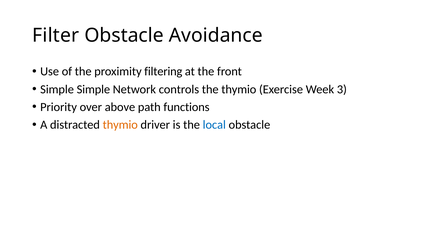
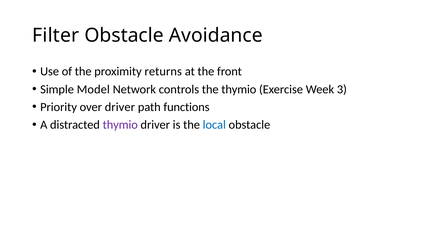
filtering: filtering -> returns (163, 72)
Simple Simple: Simple -> Model (93, 89)
over above: above -> driver (120, 107)
thymio colour: orange -> purple (120, 125)
